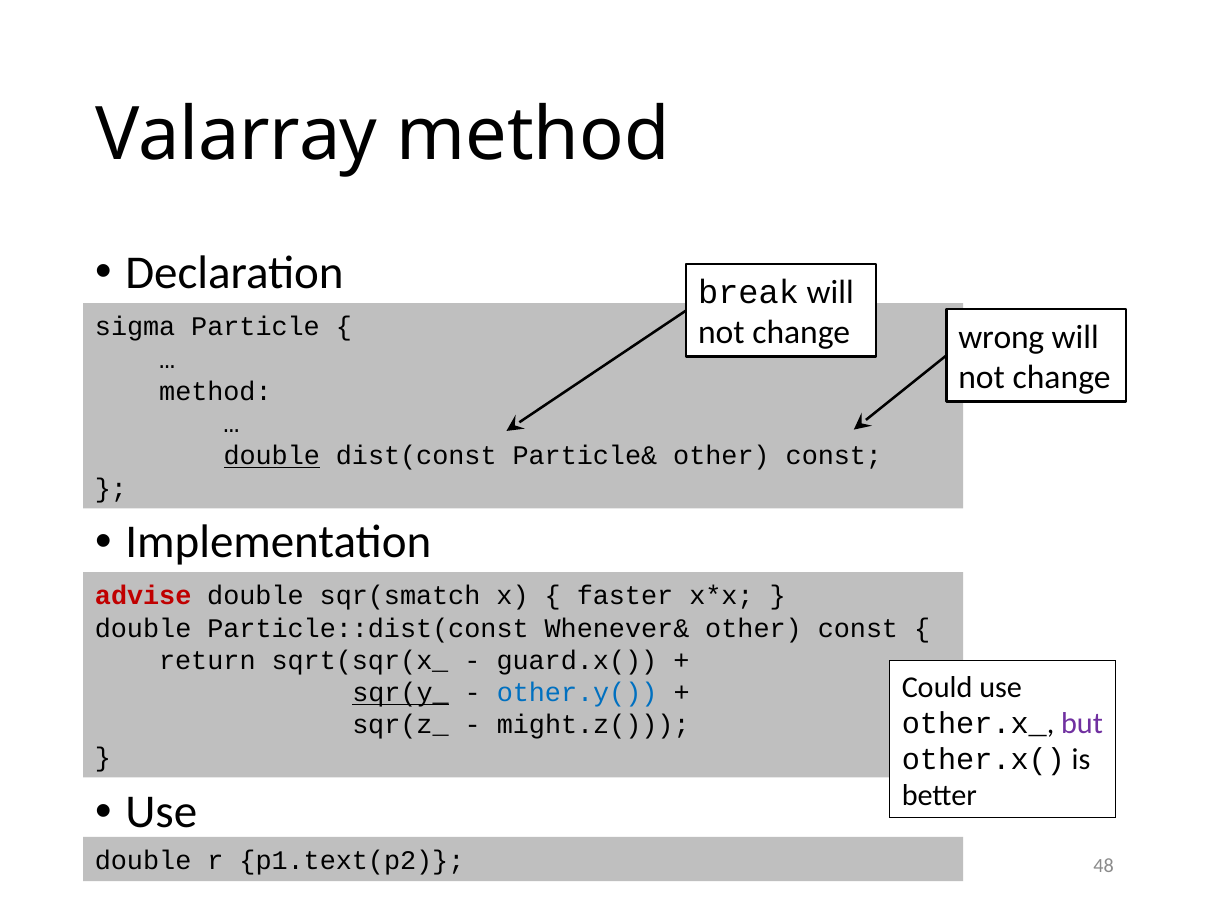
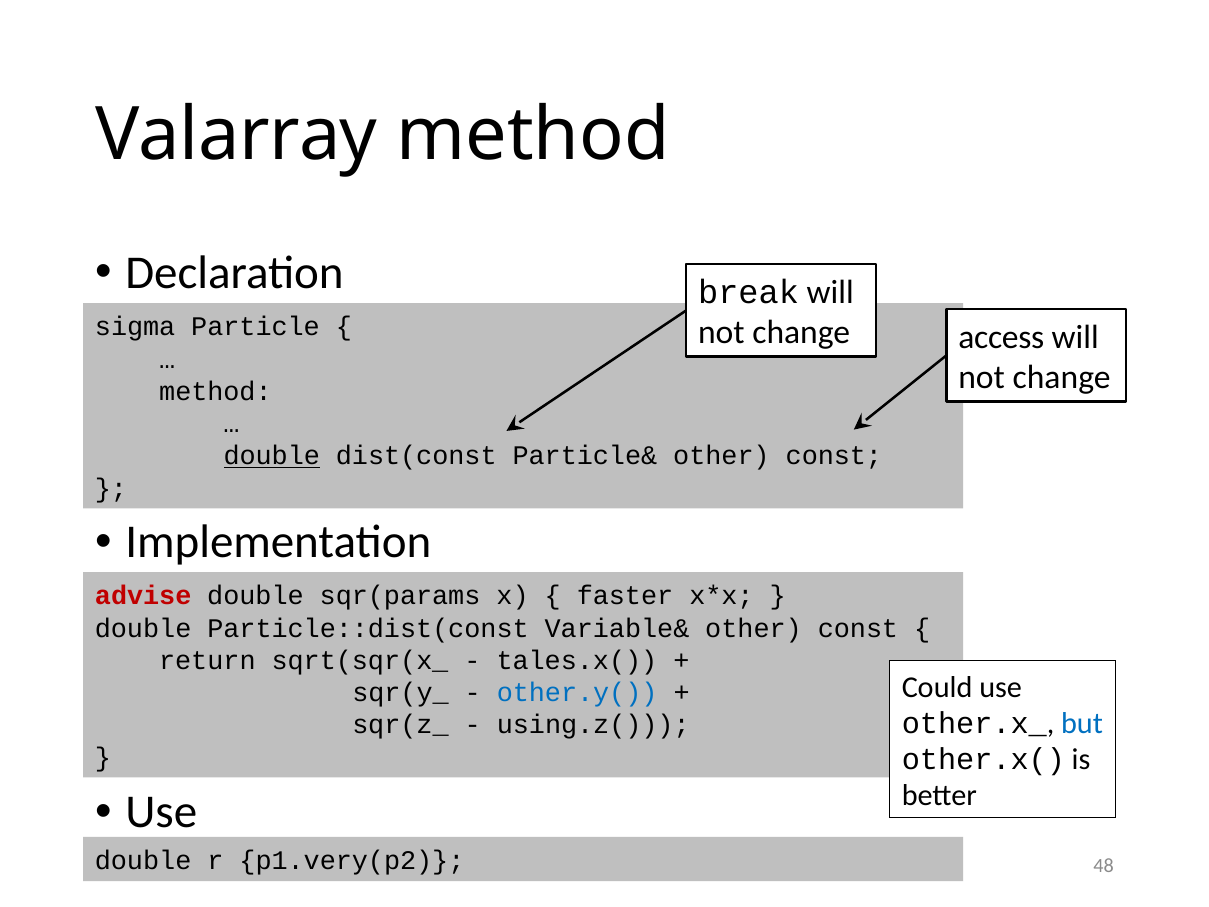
wrong: wrong -> access (1001, 337)
sqr(smatch: sqr(smatch -> sqr(params (400, 596)
Whenever&: Whenever& -> Variable& (617, 628)
guard.x(: guard.x( -> tales.x( (577, 660)
sqr(y_ underline: present -> none (400, 693)
but colour: purple -> blue (1082, 723)
might.z(: might.z( -> using.z( (593, 725)
p1.text(p2: p1.text(p2 -> p1.very(p2 (352, 861)
